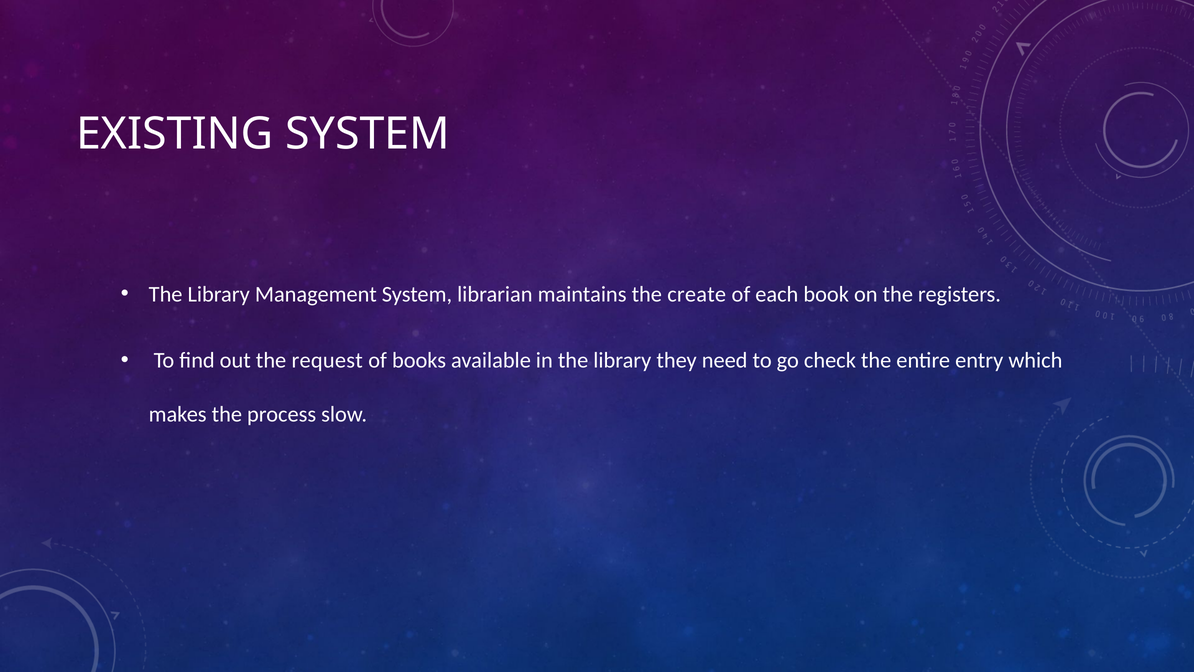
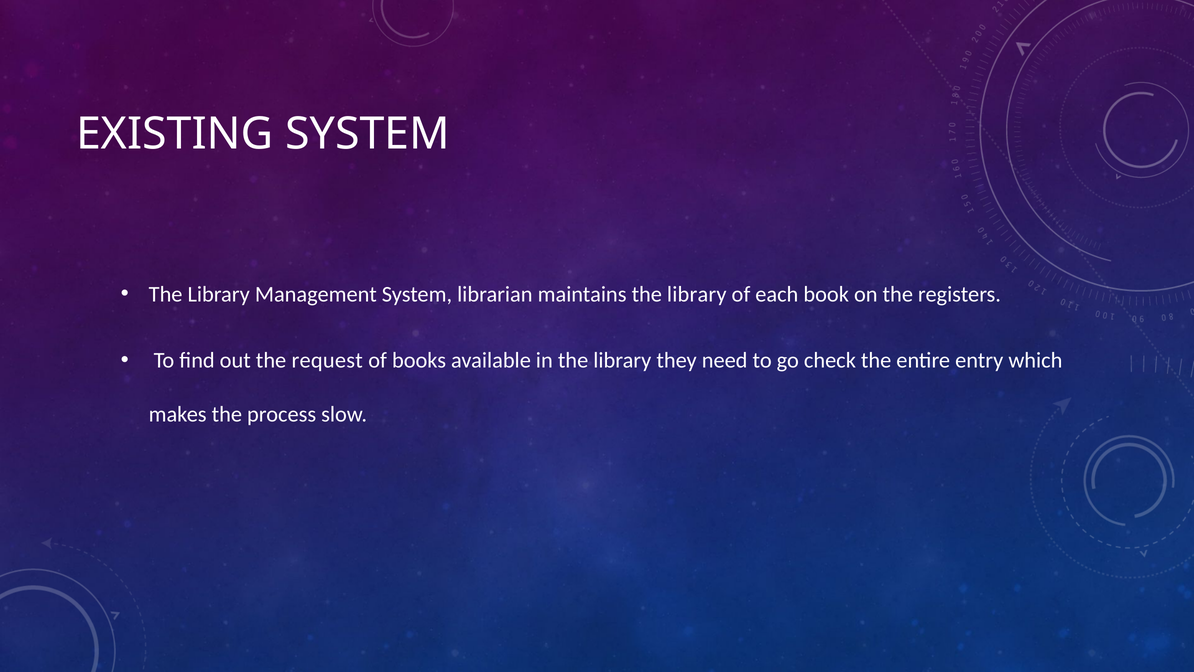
maintains the create: create -> library (697, 294)
